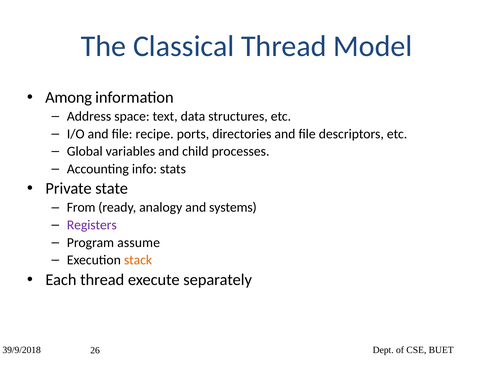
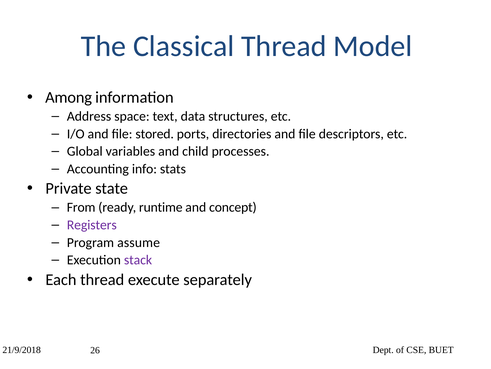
recipe: recipe -> stored (155, 134)
analogy: analogy -> runtime (161, 207)
systems: systems -> concept (233, 207)
stack colour: orange -> purple (138, 259)
39/9/2018: 39/9/2018 -> 21/9/2018 (22, 349)
